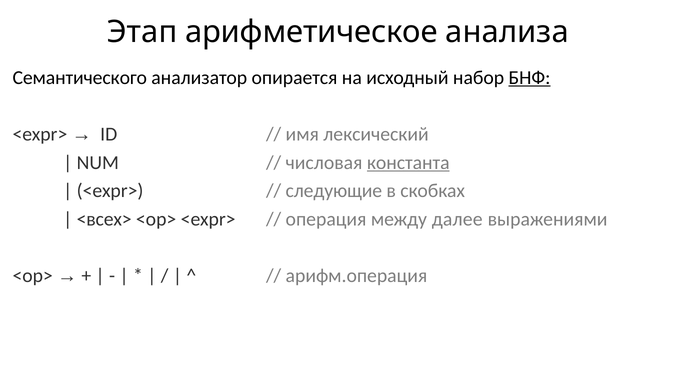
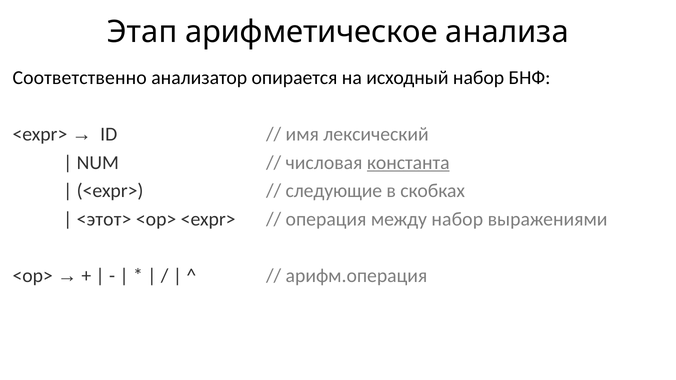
Семантического: Семантического -> Соответственно (80, 78)
БНФ underline: present -> none (530, 78)
<всех>: <всех> -> <этот> (104, 219)
между далее: далее -> набор (457, 219)
